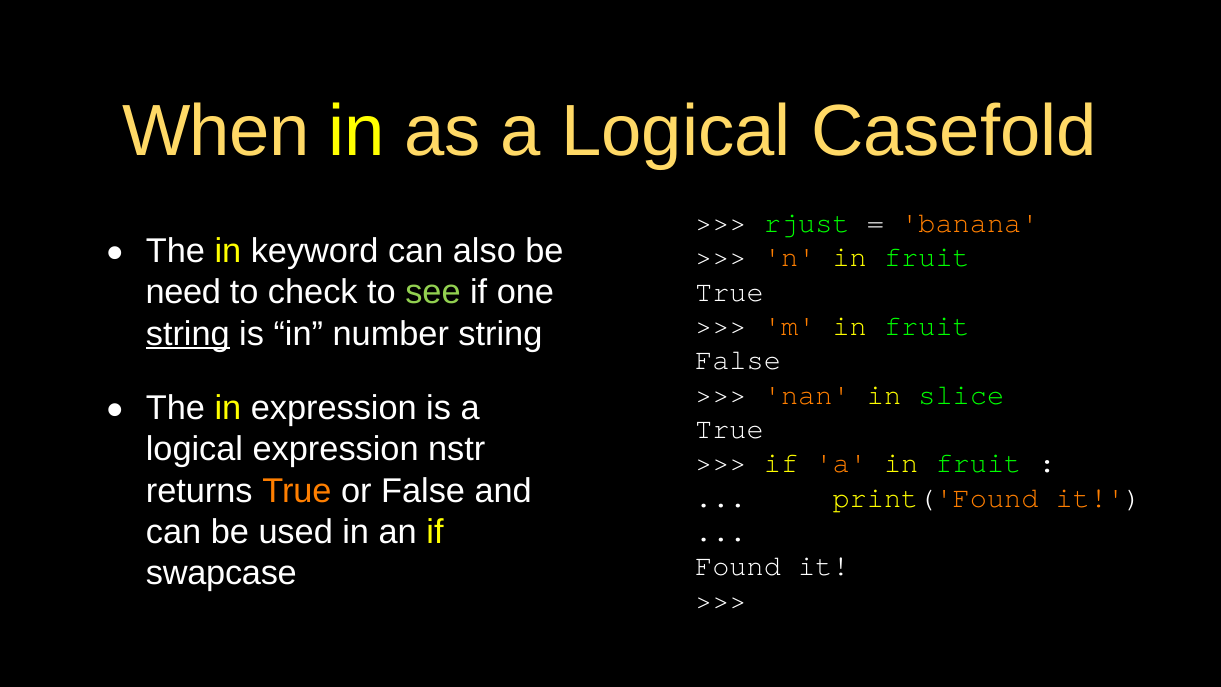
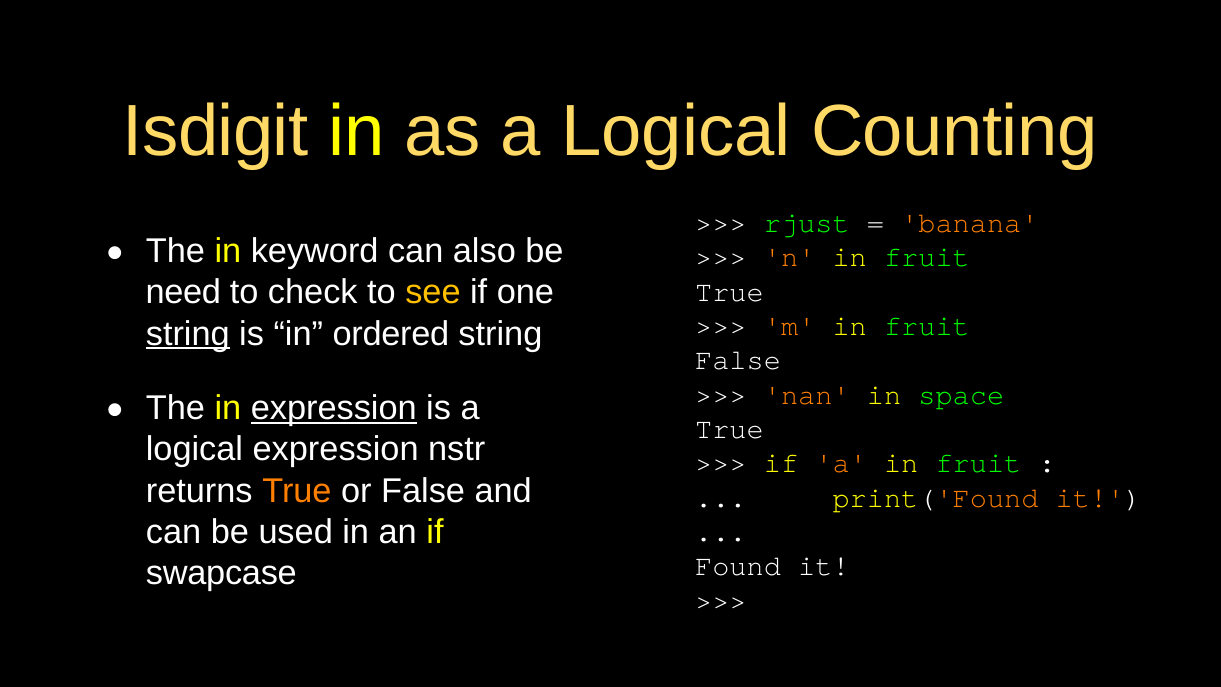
When: When -> Isdigit (216, 132)
Casefold: Casefold -> Counting (954, 132)
see colour: light green -> yellow (433, 292)
number: number -> ordered (391, 334)
slice: slice -> space (961, 395)
expression underline: none -> present (334, 408)
